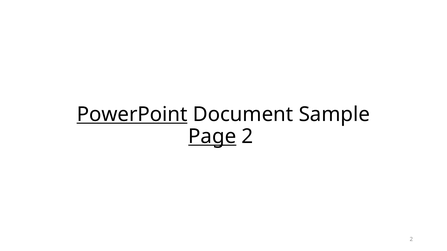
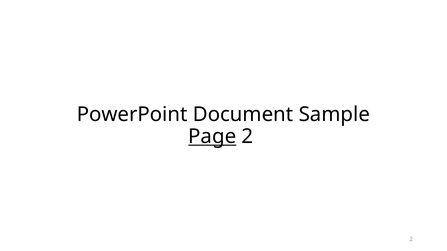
PowerPoint underline: present -> none (132, 115)
